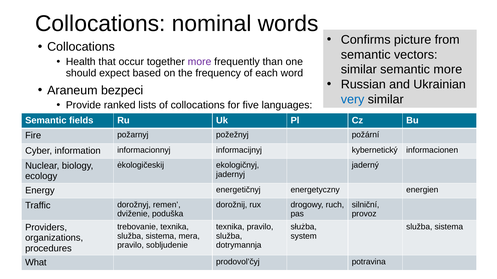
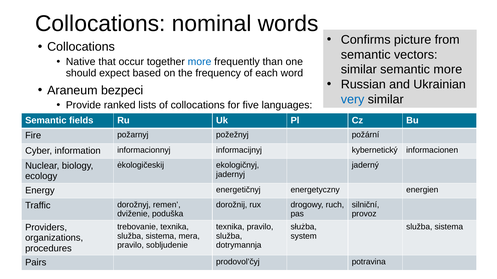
Health: Health -> Native (81, 62)
more colour: purple -> blue (200, 62)
What: What -> Pairs (36, 263)
